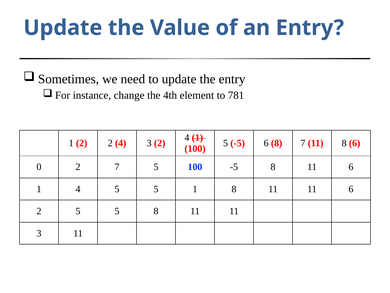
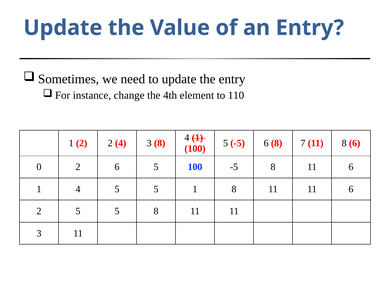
781: 781 -> 110 (236, 95)
3 2: 2 -> 8 (160, 143)
2 7: 7 -> 6 (117, 167)
